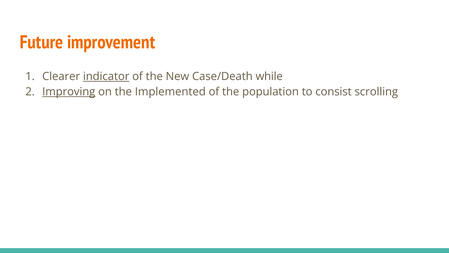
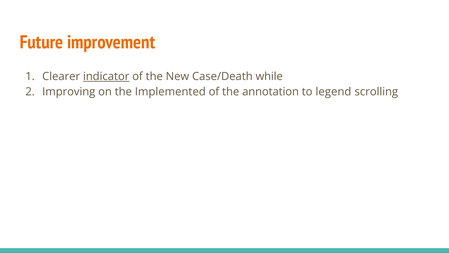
Improving underline: present -> none (69, 92)
population: population -> annotation (271, 92)
consist: consist -> legend (333, 92)
